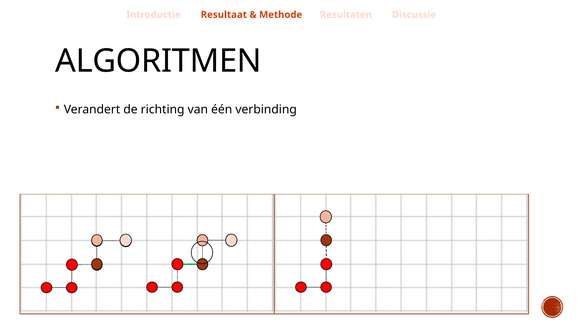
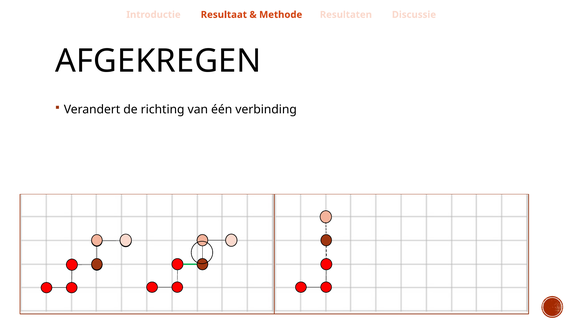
ALGORITMEN: ALGORITMEN -> AFGEKREGEN (158, 61)
